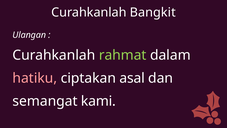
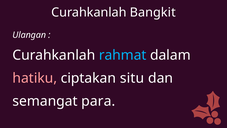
rahmat colour: light green -> light blue (123, 55)
asal: asal -> situ (132, 78)
kami: kami -> para (98, 101)
